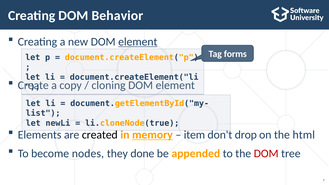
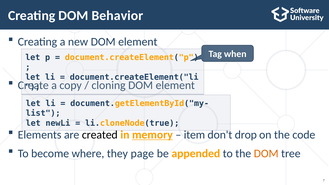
element underline: present -> none (138, 42)
forms: forms -> when (235, 54)
html: html -> code (304, 135)
nodes: nodes -> where (88, 154)
done: done -> page (142, 154)
DOM colour: red -> orange (266, 154)
